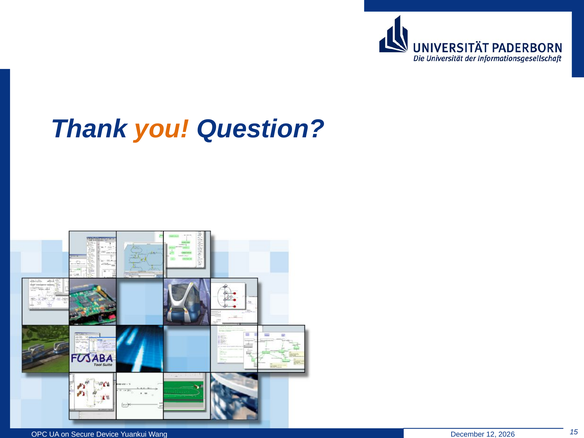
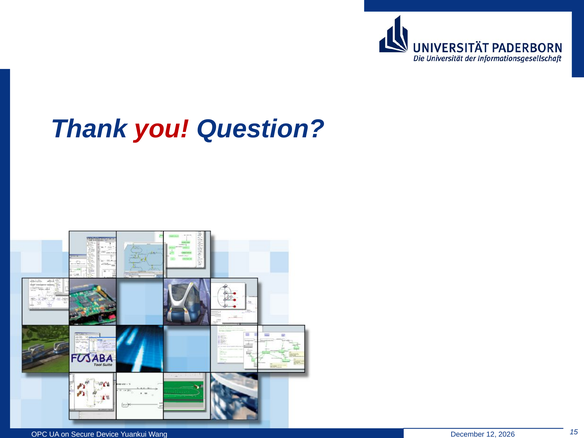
you colour: orange -> red (162, 129)
